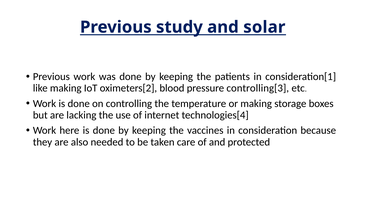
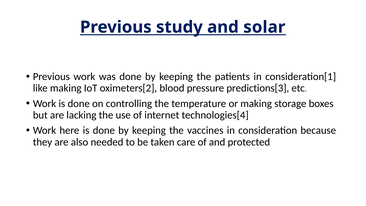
controlling[3: controlling[3 -> predictions[3 (258, 88)
